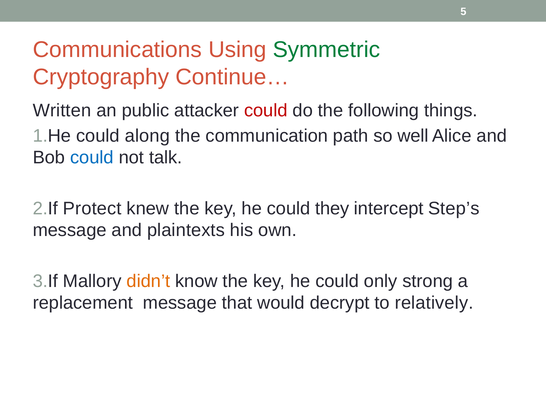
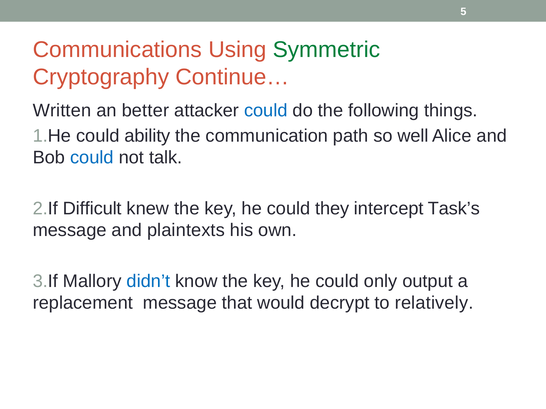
public: public -> better (145, 110)
could colour: red -> blue (266, 110)
along: along -> ability (147, 136)
Protect: Protect -> Difficult (92, 209)
Step’s: Step’s -> Task’s (454, 209)
didn’t colour: orange -> blue (148, 282)
strong: strong -> output (428, 282)
